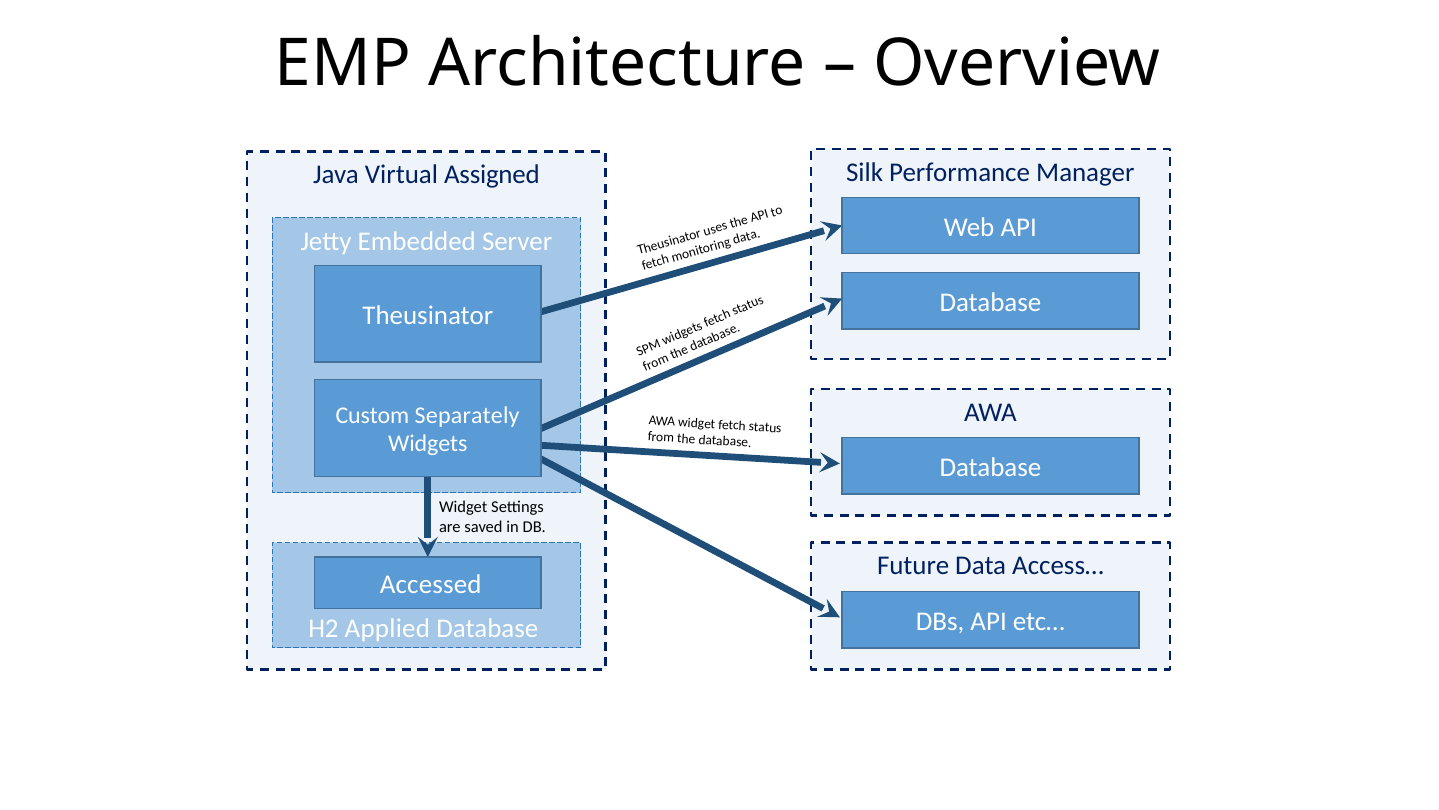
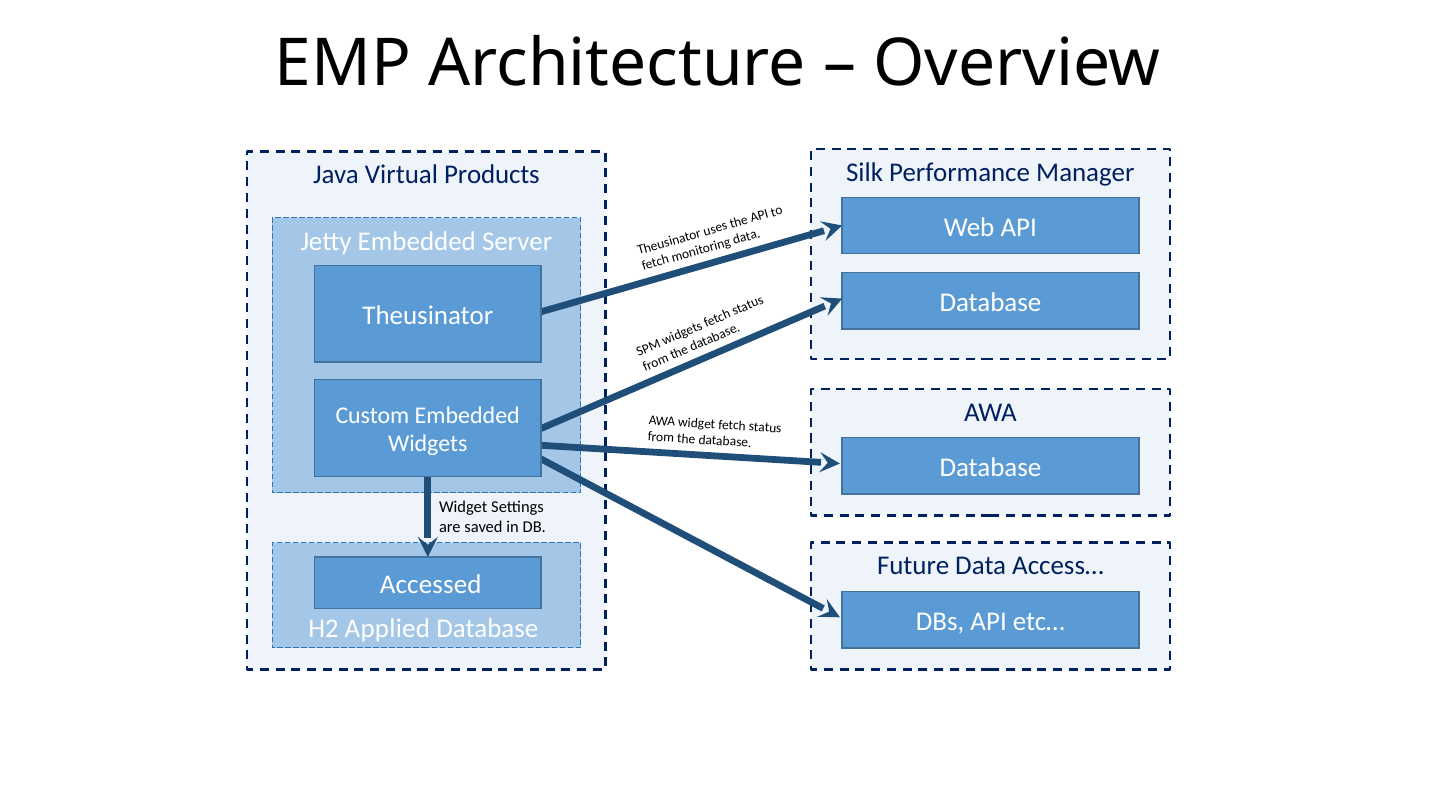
Assigned: Assigned -> Products (492, 175)
Custom Separately: Separately -> Embedded (467, 415)
